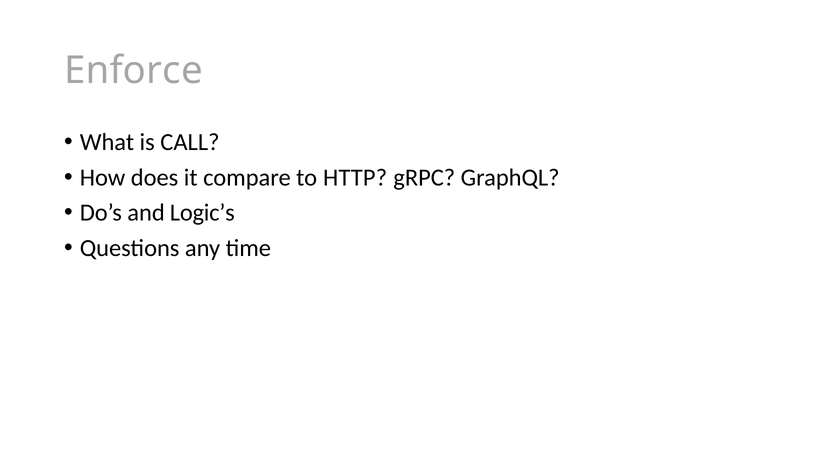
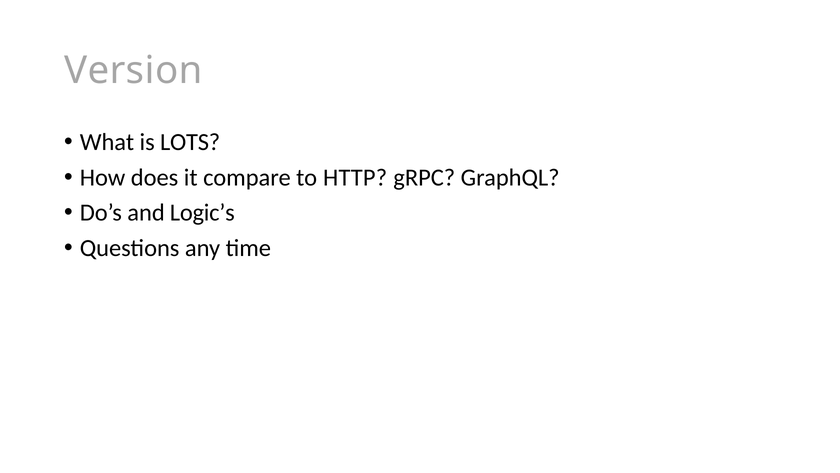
Enforce: Enforce -> Version (133, 71)
CALL: CALL -> LOTS (190, 142)
